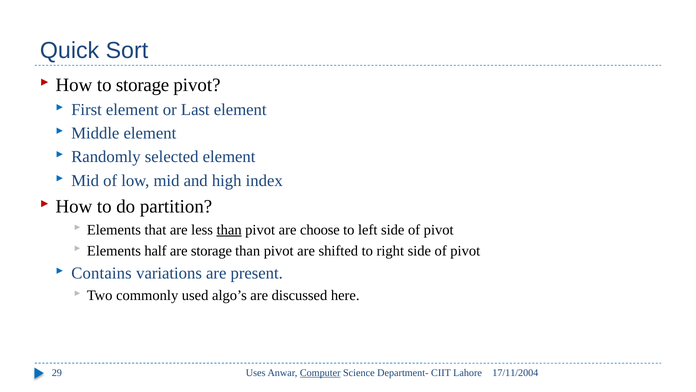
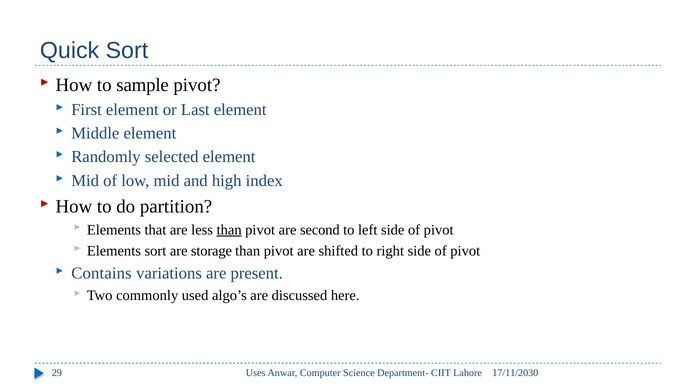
to storage: storage -> sample (143, 85)
choose: choose -> second (320, 230)
Elements half: half -> sort (155, 251)
Computer underline: present -> none (320, 372)
17/11/2004: 17/11/2004 -> 17/11/2030 (515, 372)
